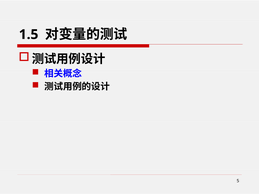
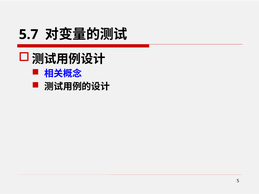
1.5: 1.5 -> 5.7 (29, 35)
